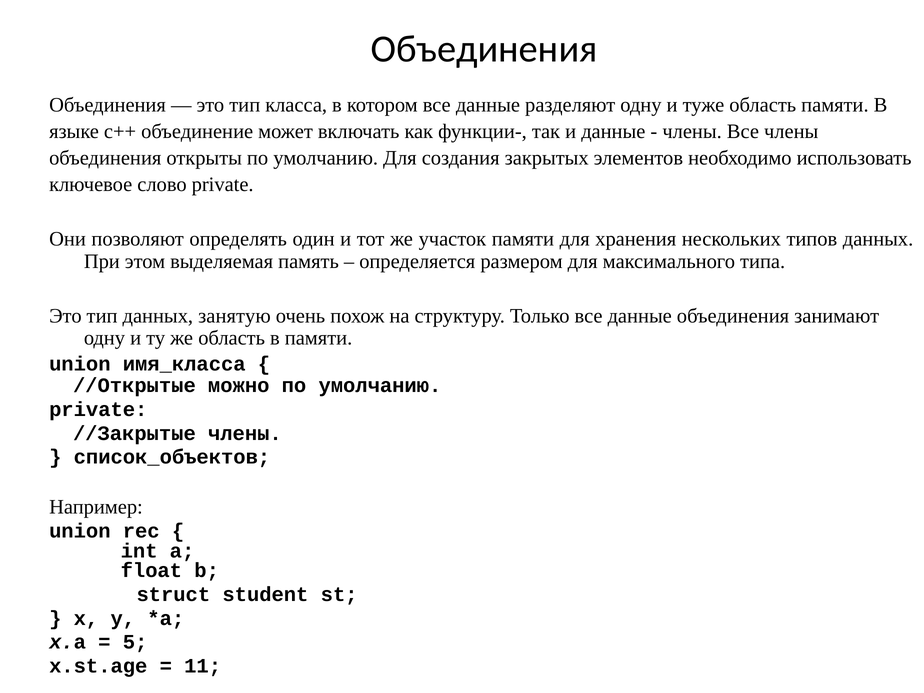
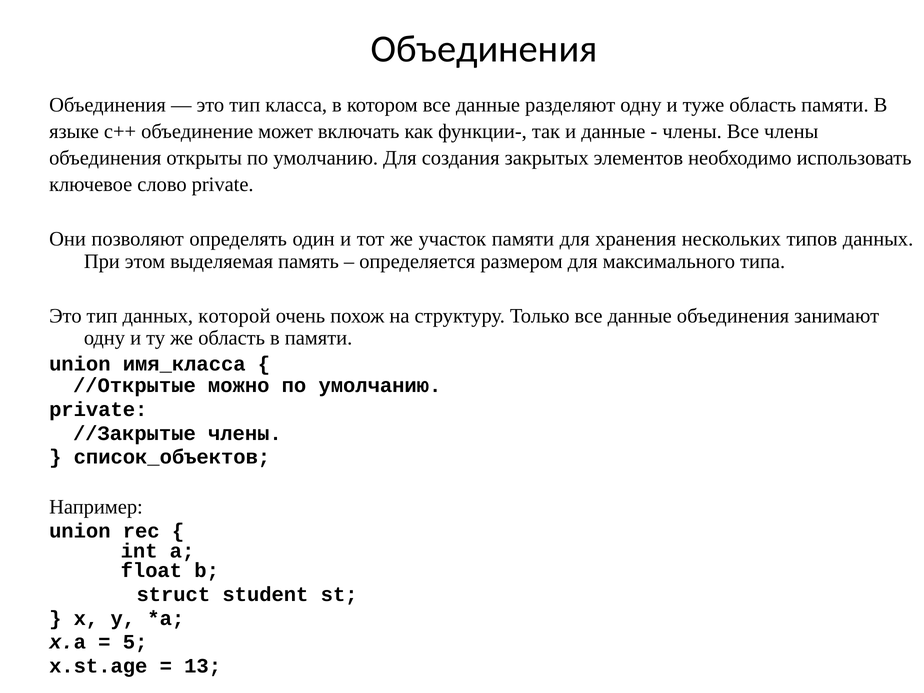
занятую: занятую -> которой (234, 316)
11: 11 -> 13 (203, 666)
